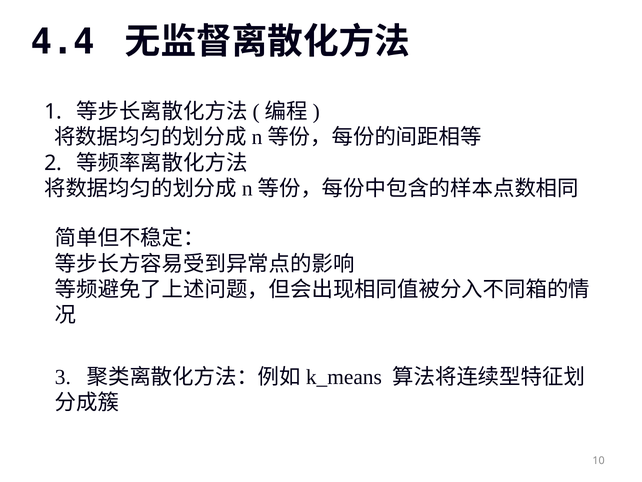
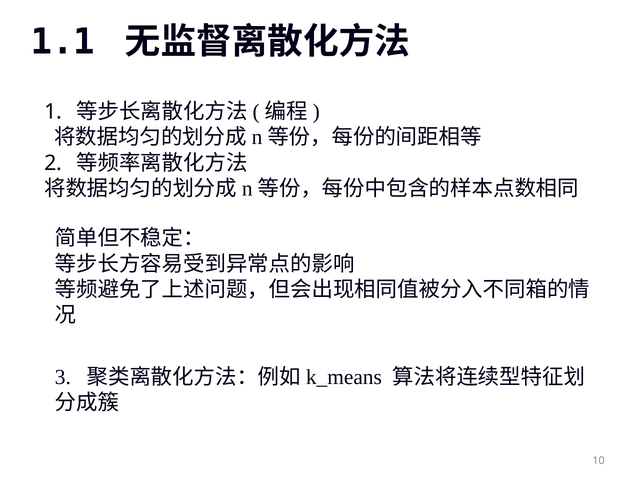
4.4: 4.4 -> 1.1 (63, 42)
